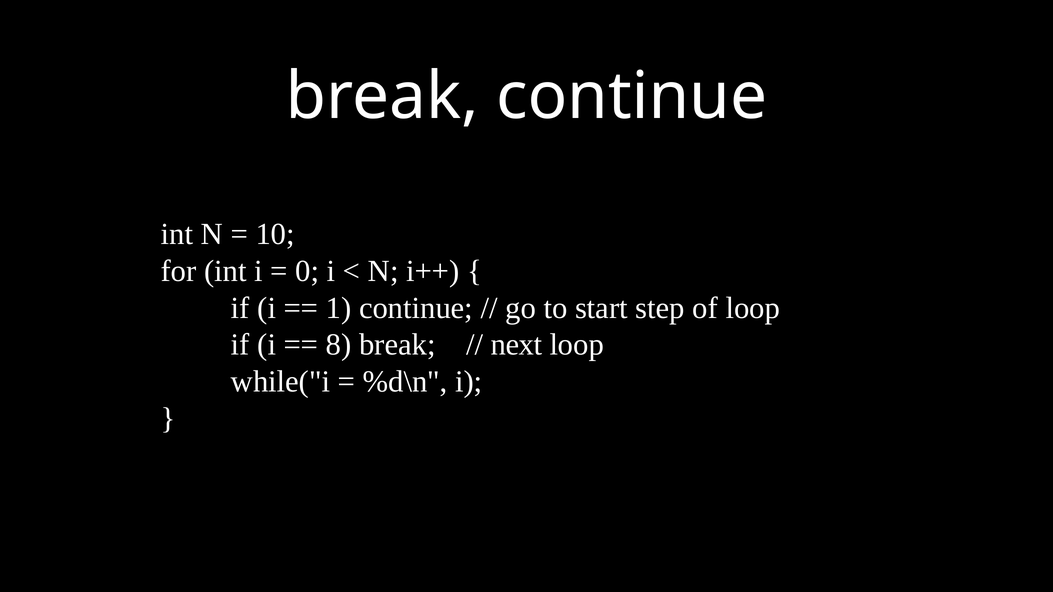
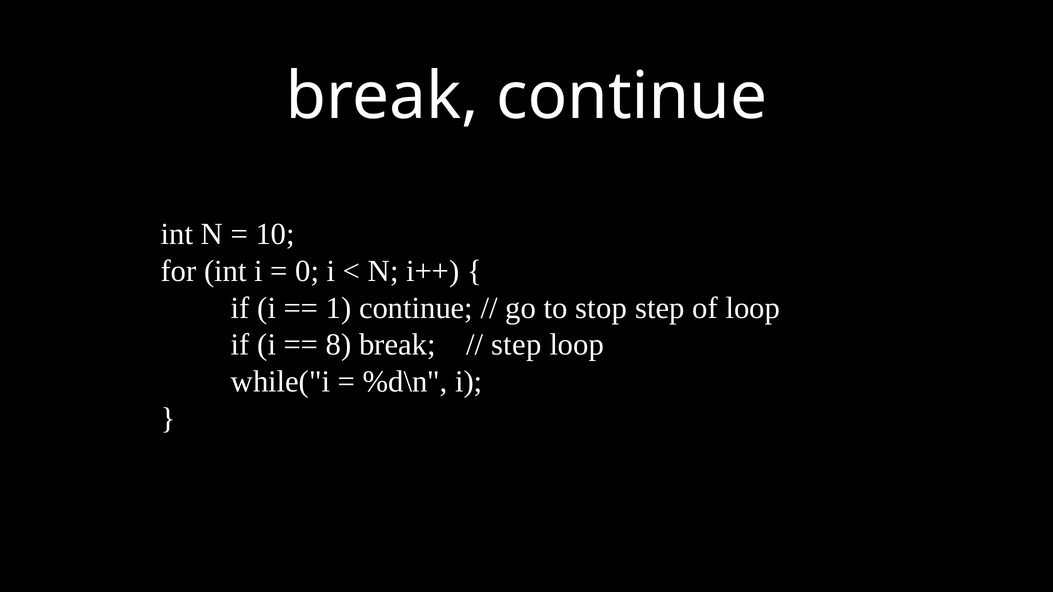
start: start -> stop (601, 308)
next: next -> step (516, 345)
